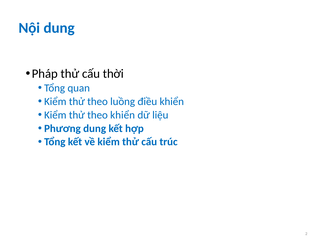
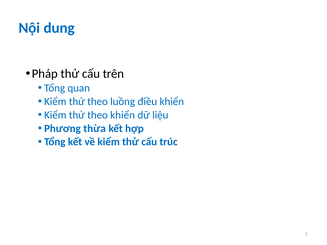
thời: thời -> trên (113, 74)
Phương dung: dung -> thừa (95, 129)
